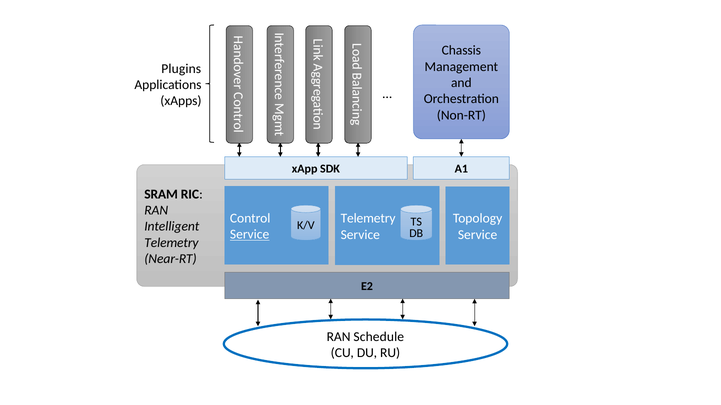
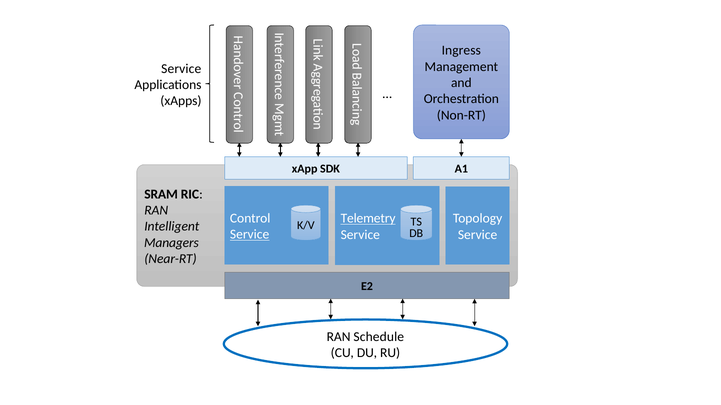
Chassis: Chassis -> Ingress (461, 51)
Plugins: Plugins -> Service (181, 69)
Telemetry underline: none -> present (368, 219)
Telemetry: Telemetry -> Managers (171, 243)
